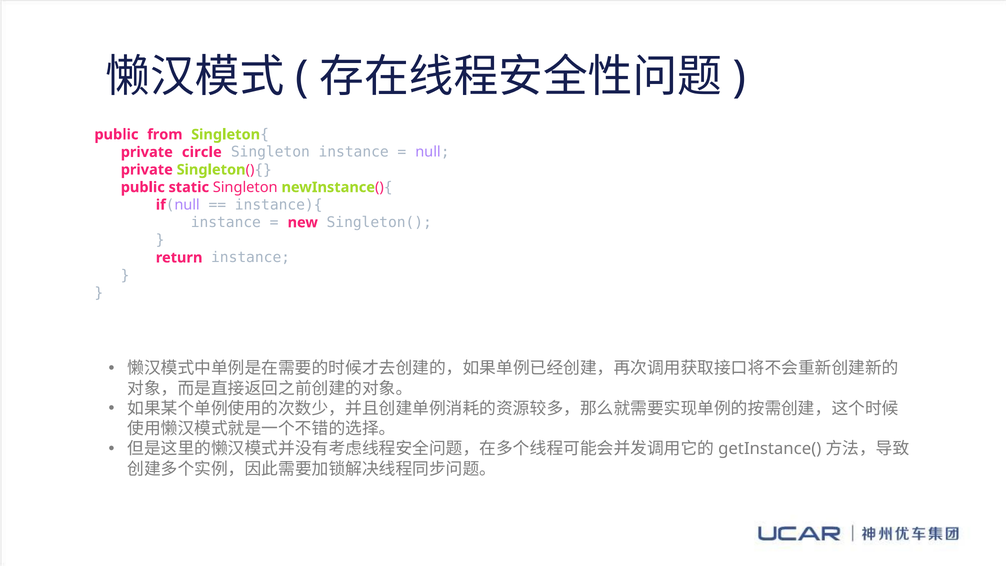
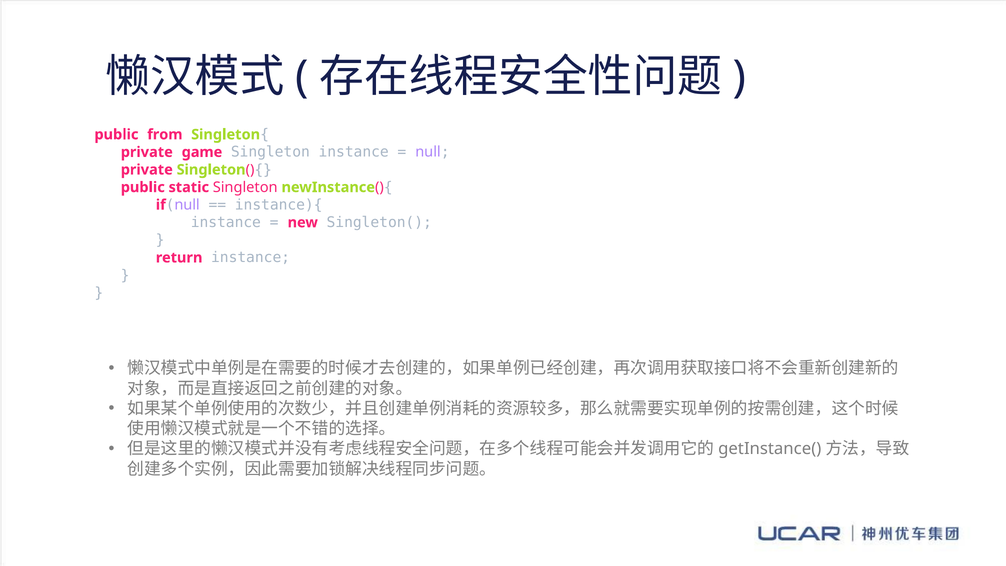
circle: circle -> game (202, 152)
